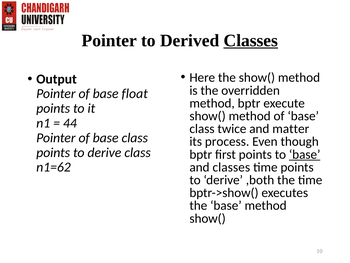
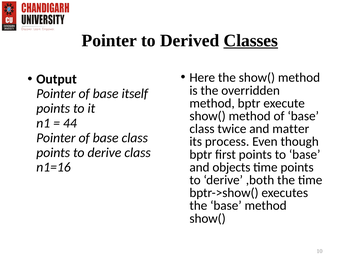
float: float -> itself (135, 94)
base underline: present -> none (305, 154)
n1=62: n1=62 -> n1=16 (54, 167)
and classes: classes -> objects (231, 167)
